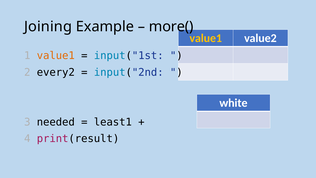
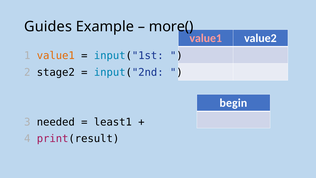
Joining: Joining -> Guides (48, 27)
value1 colour: yellow -> pink (206, 38)
every2: every2 -> stage2 (56, 72)
white: white -> begin (233, 103)
